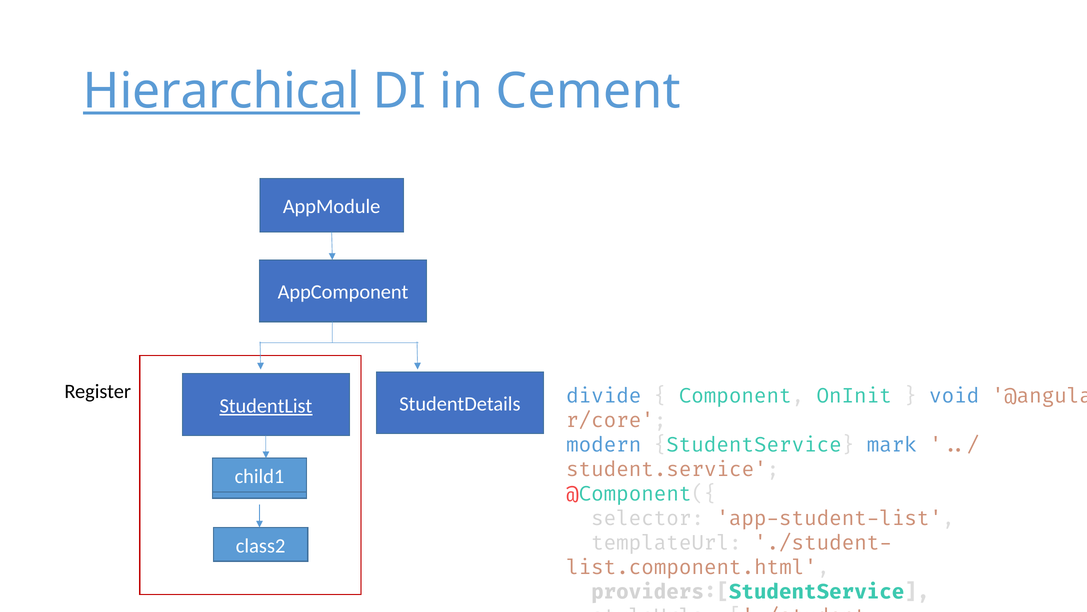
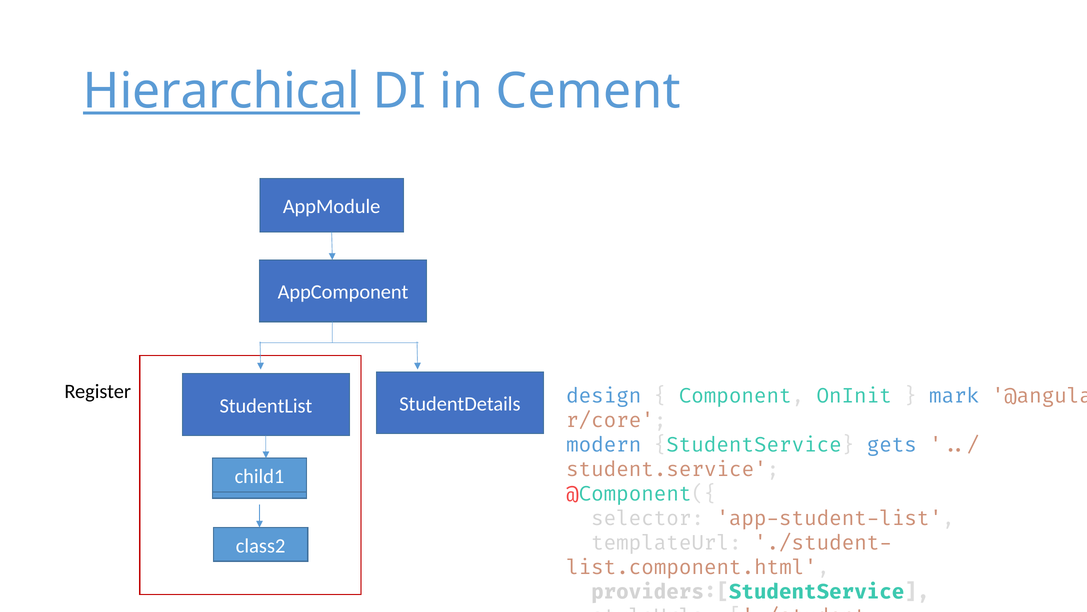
divide: divide -> design (604, 396)
void: void -> mark (954, 396)
StudentList underline: present -> none (266, 406)
mark: mark -> gets (892, 445)
